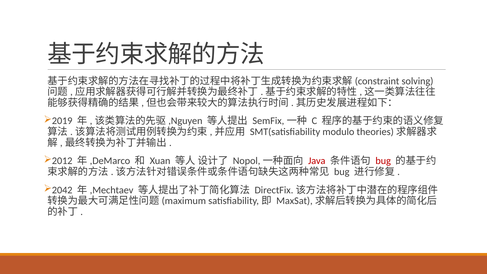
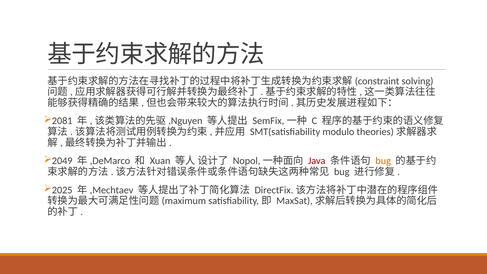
2019: 2019 -> 2081 (62, 121)
2012: 2012 -> 2049 (62, 161)
bug colour: red -> orange (383, 161)
2042: 2042 -> 2025 (62, 190)
